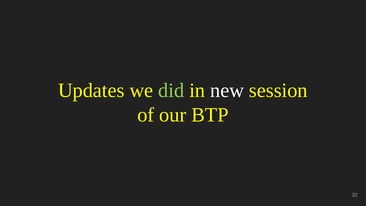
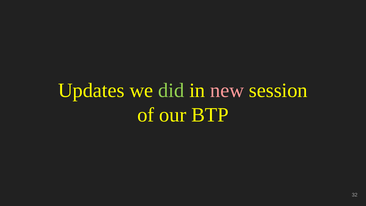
new colour: white -> pink (227, 90)
